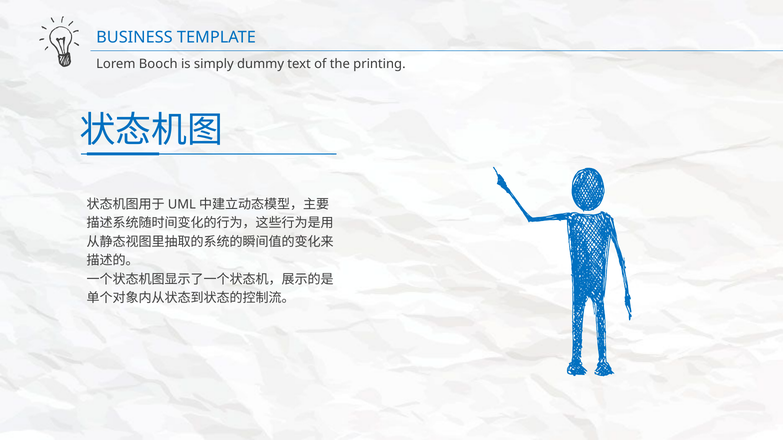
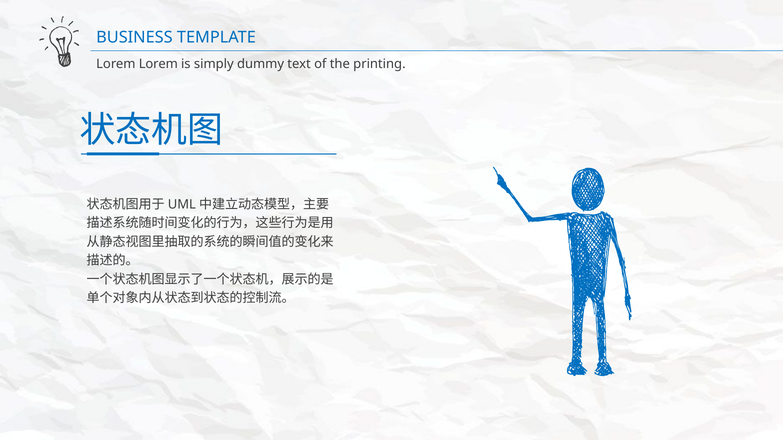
Lorem Booch: Booch -> Lorem (158, 64)
